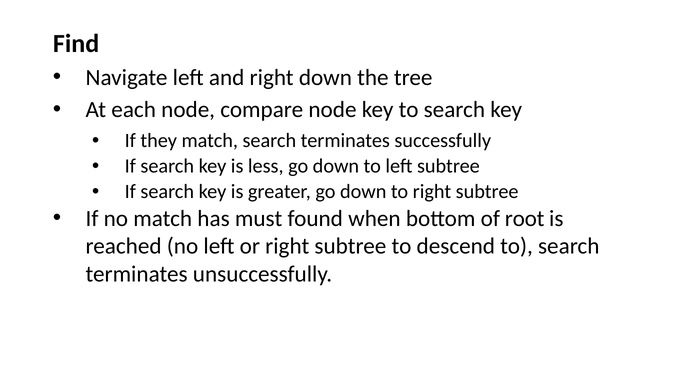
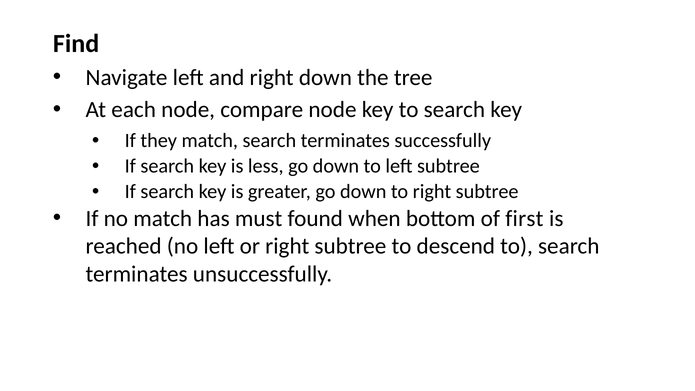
root: root -> first (524, 218)
